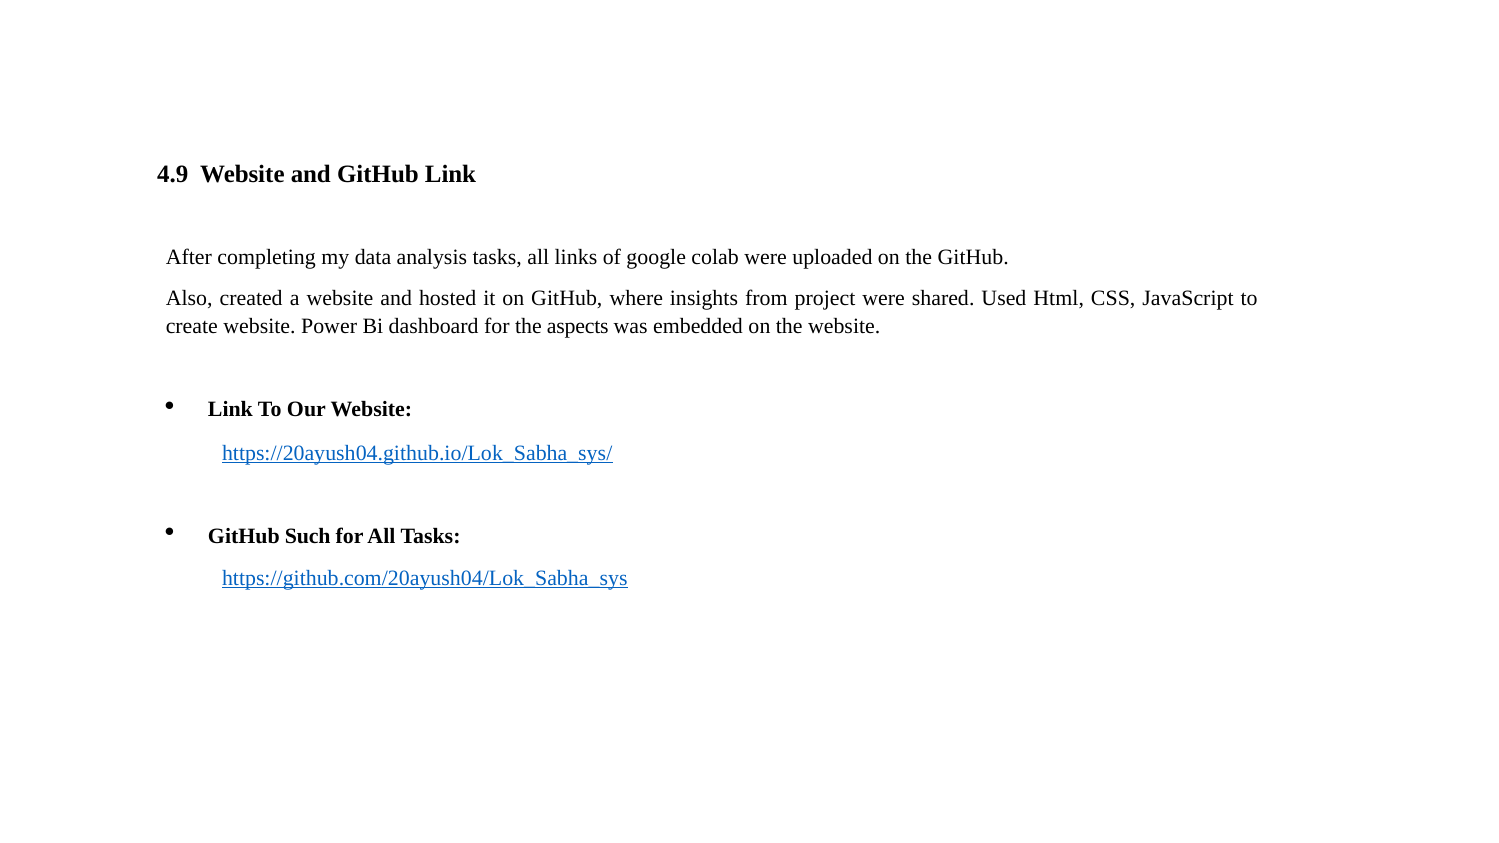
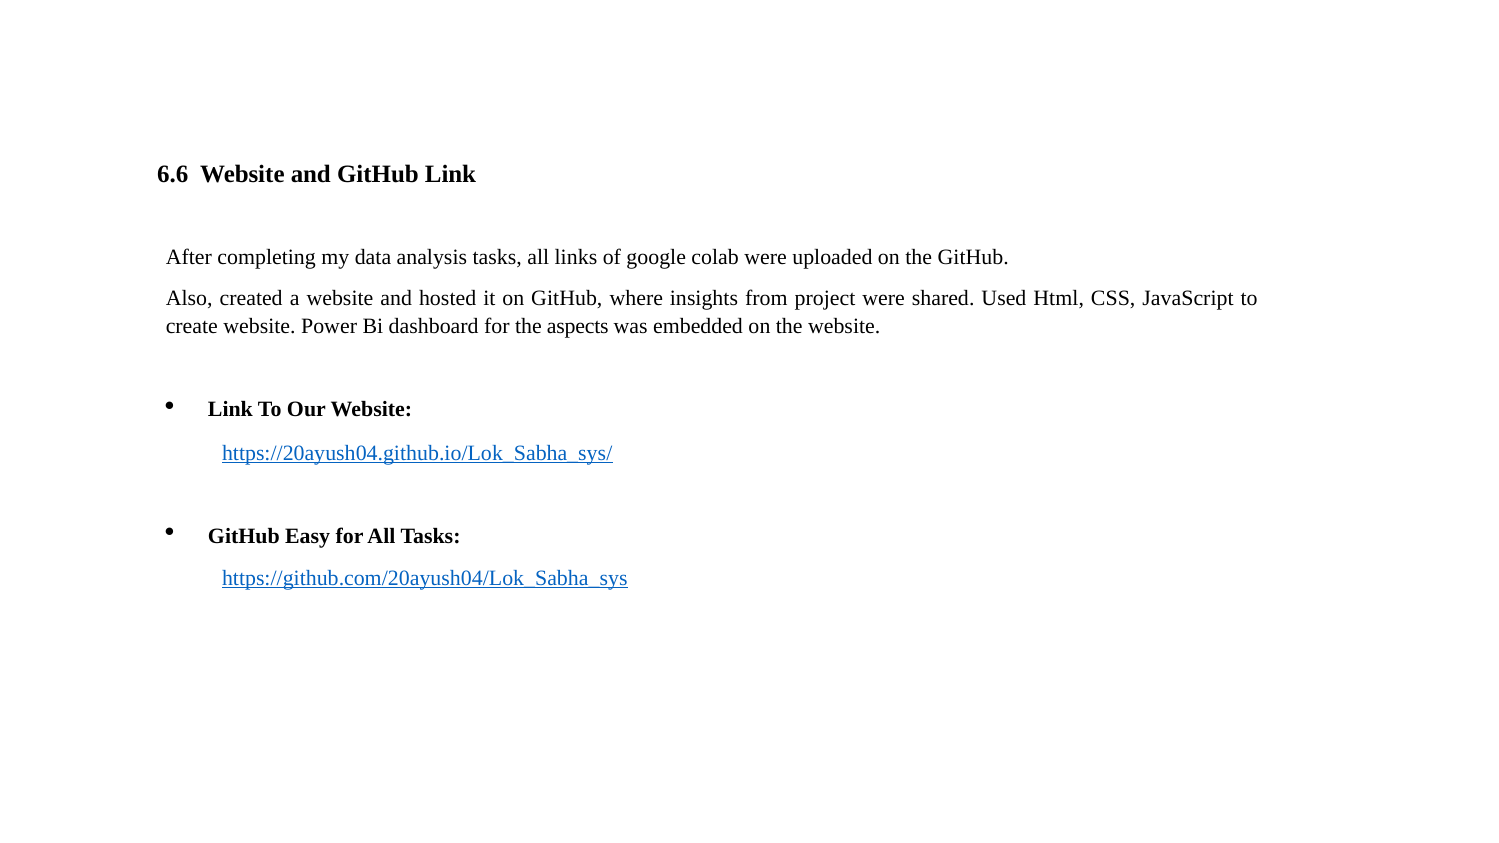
4.9: 4.9 -> 6.6 (173, 175)
Such: Such -> Easy (308, 536)
